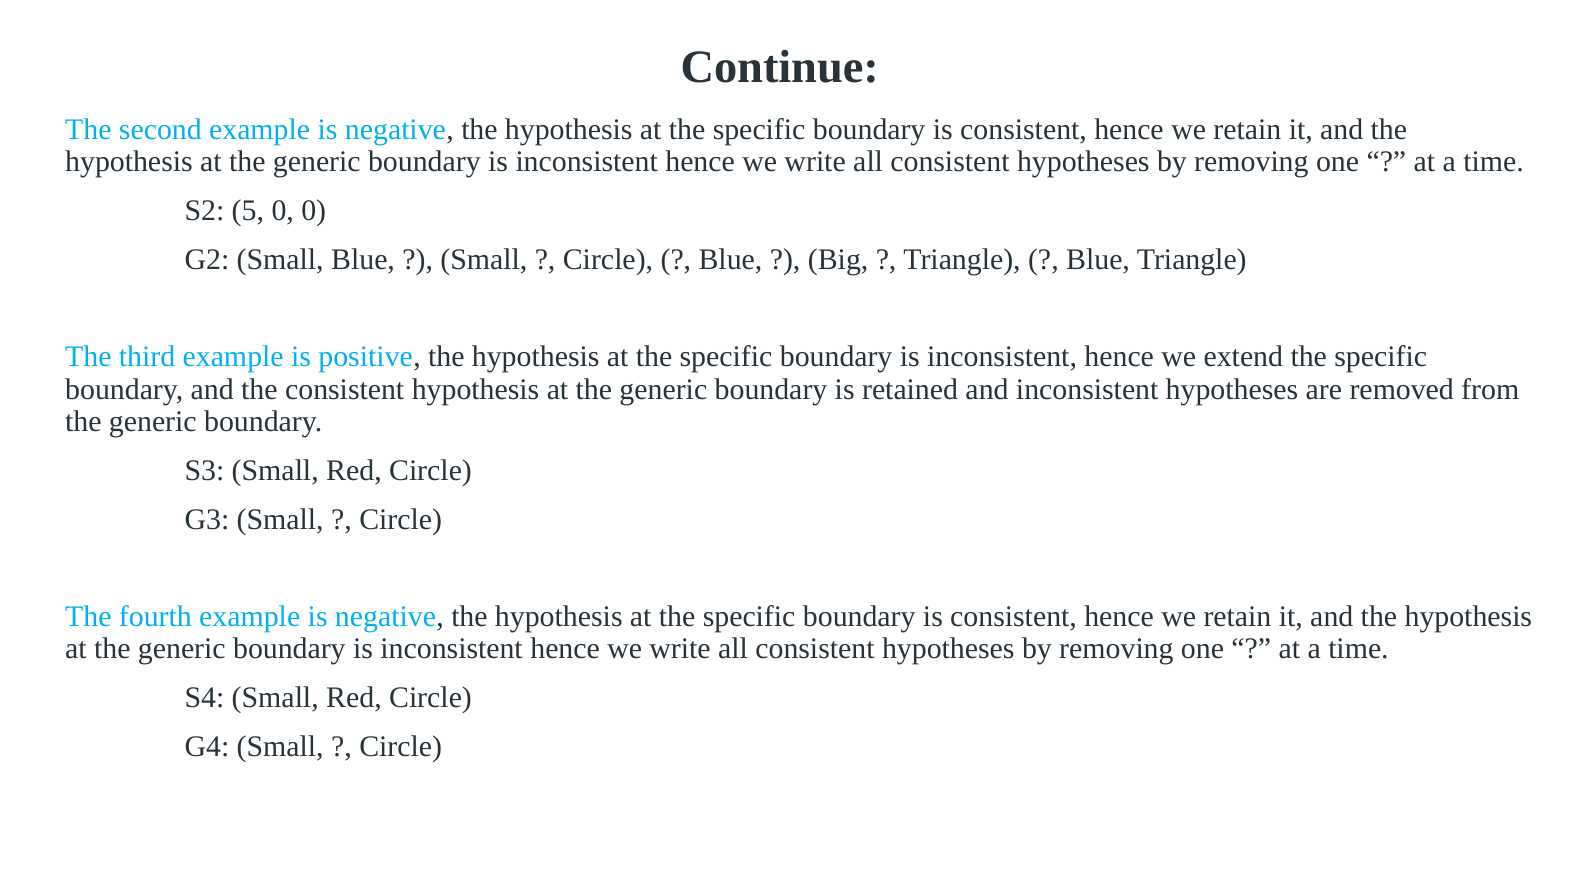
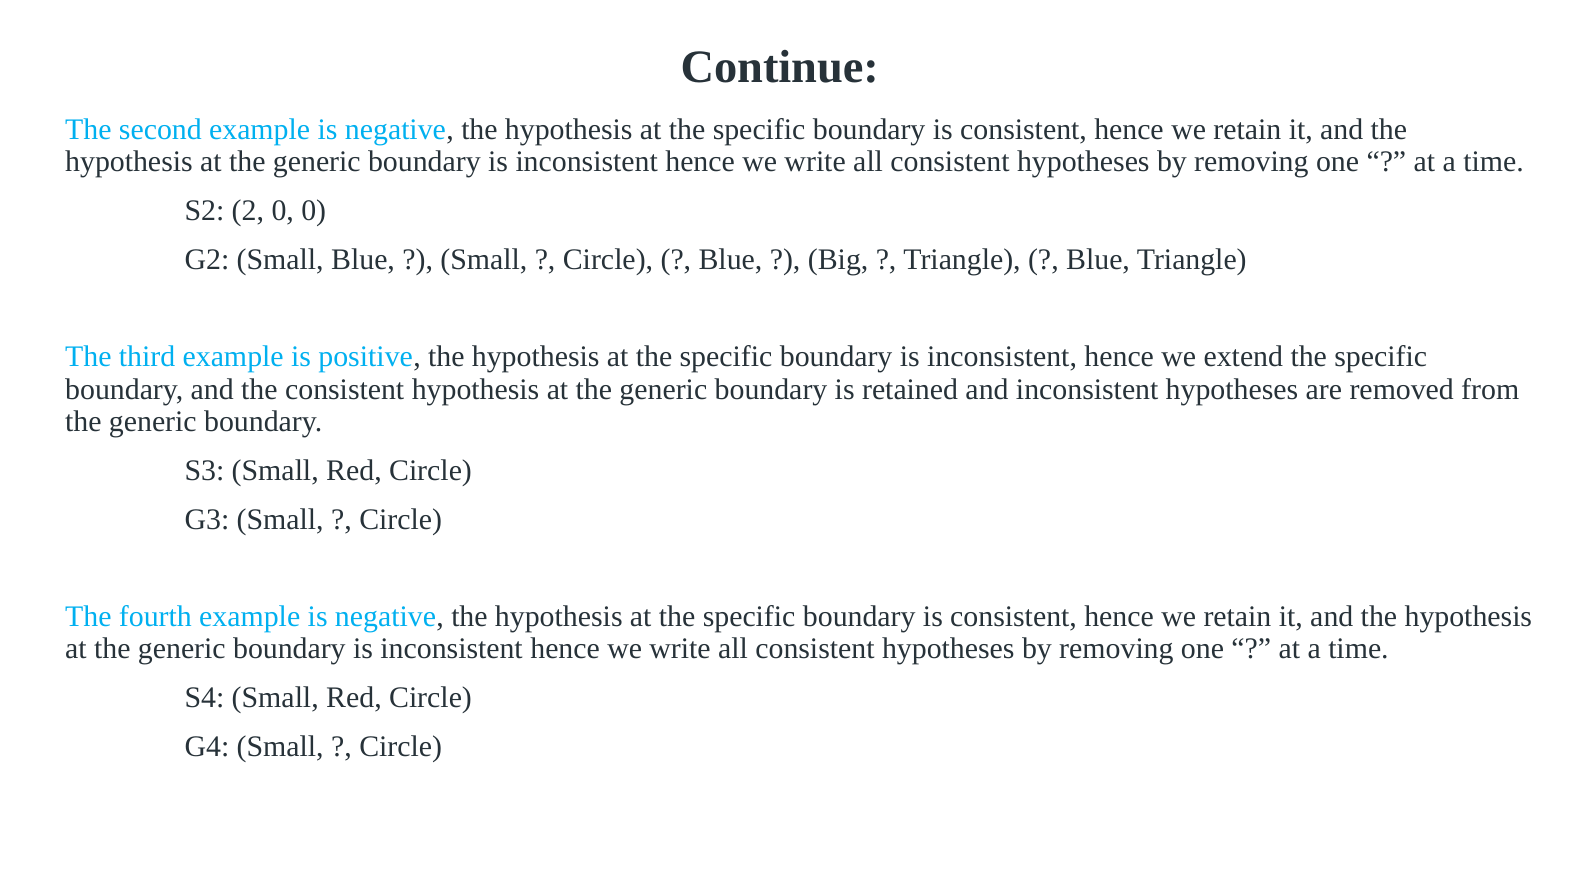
5: 5 -> 2 (248, 211)
